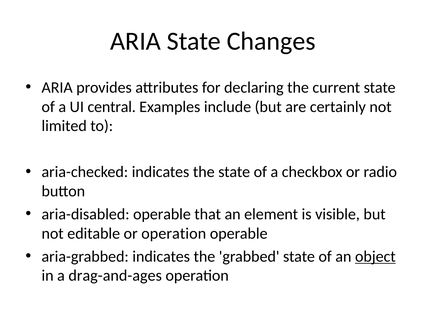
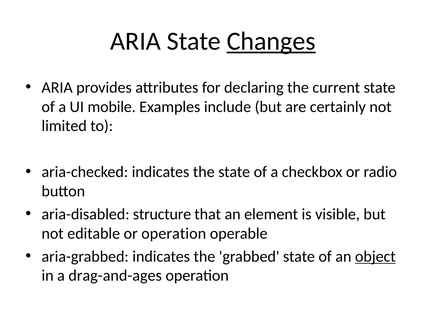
Changes underline: none -> present (271, 41)
central: central -> mobile (112, 107)
aria-disabled operable: operable -> structure (162, 214)
